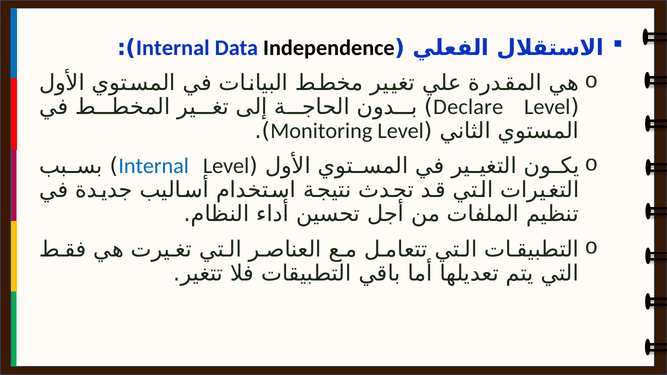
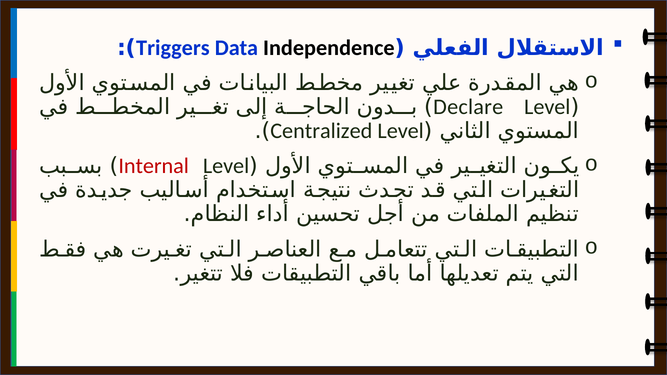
Internal: Internal -> Triggers (173, 48)
Monitoring: Monitoring -> Centralized (321, 131)
Internal colour: blue -> red (154, 166)
